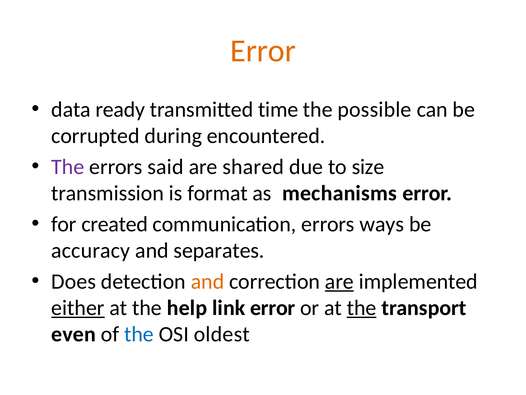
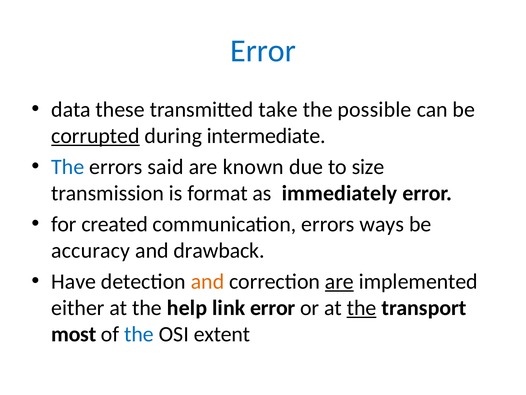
Error colour: orange -> blue (263, 51)
ready: ready -> these (120, 109)
time: time -> take (278, 109)
corrupted underline: none -> present (95, 136)
encountered: encountered -> intermediate (266, 136)
The colour: purple -> blue (68, 167)
shared: shared -> known (253, 167)
mechanisms: mechanisms -> immediately (340, 193)
separates: separates -> drawback (219, 250)
Does: Does -> Have (74, 281)
either underline: present -> none (78, 307)
even: even -> most (74, 334)
oldest: oldest -> extent (222, 334)
